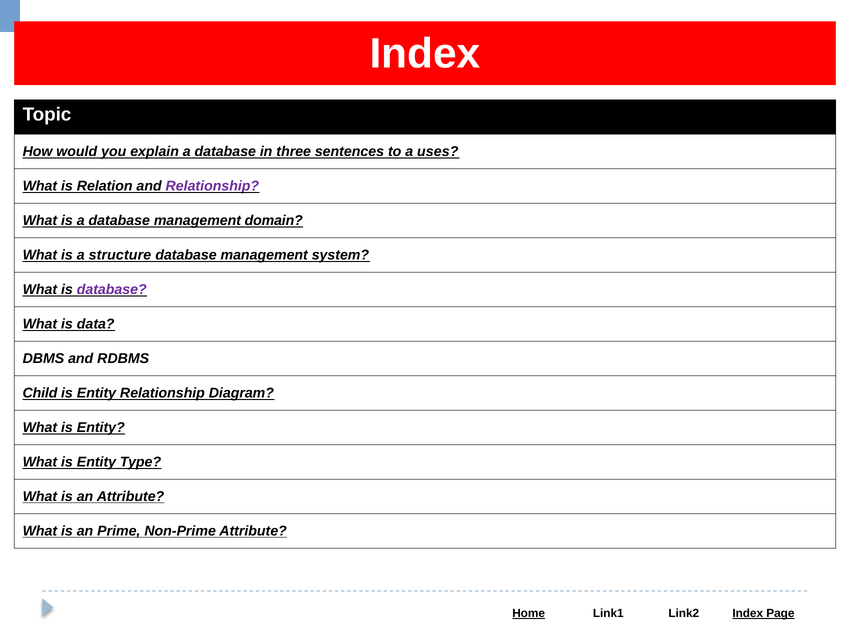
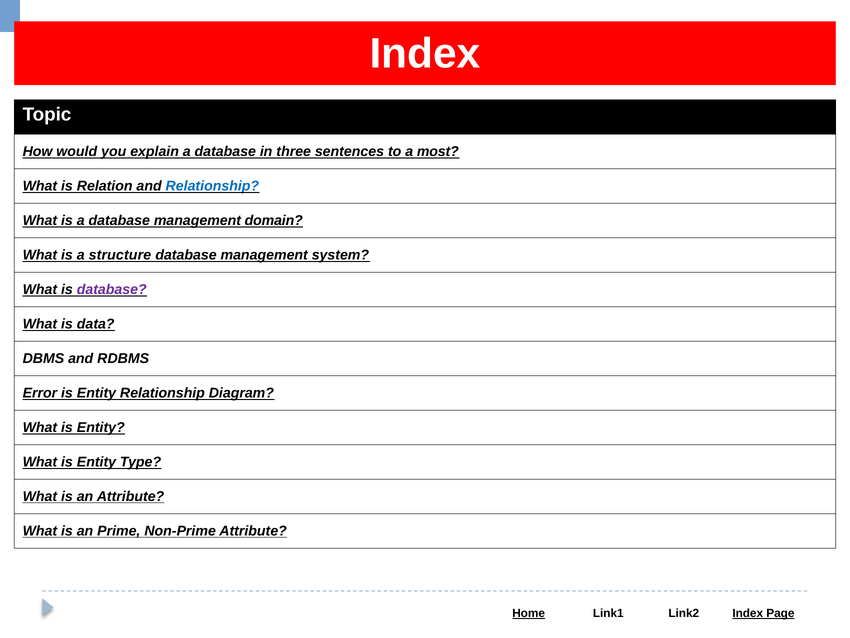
uses: uses -> most (438, 152)
Relationship colour: purple -> blue (212, 186)
Child: Child -> Error (40, 393)
